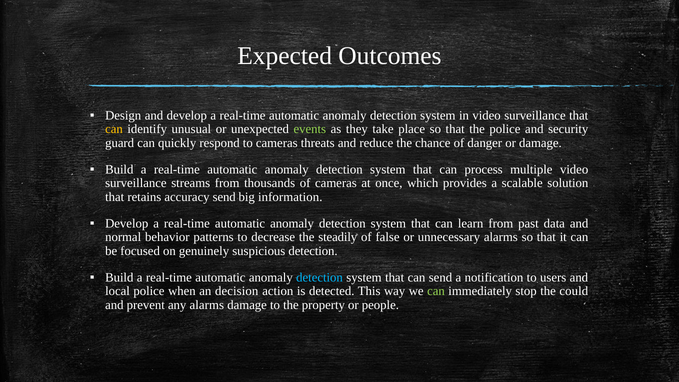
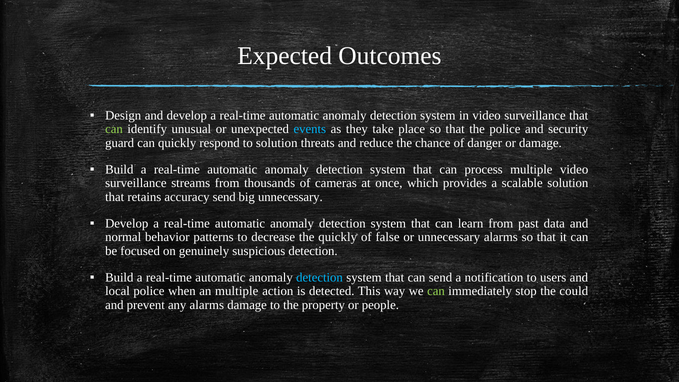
can colour: yellow -> light green (114, 129)
events colour: light green -> light blue (310, 129)
to cameras: cameras -> solution (277, 143)
big information: information -> unnecessary (290, 197)
the steadily: steadily -> quickly (338, 237)
an decision: decision -> multiple (237, 291)
